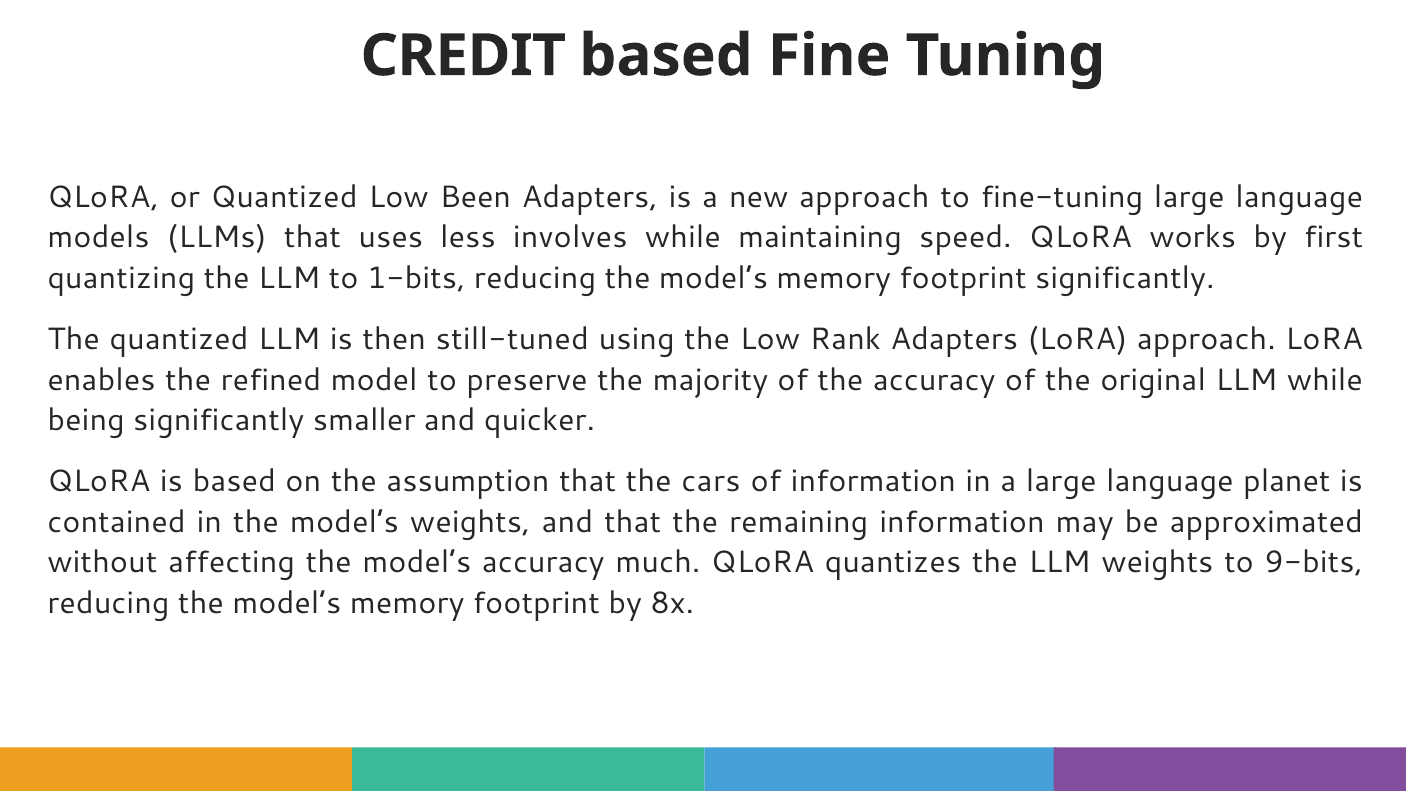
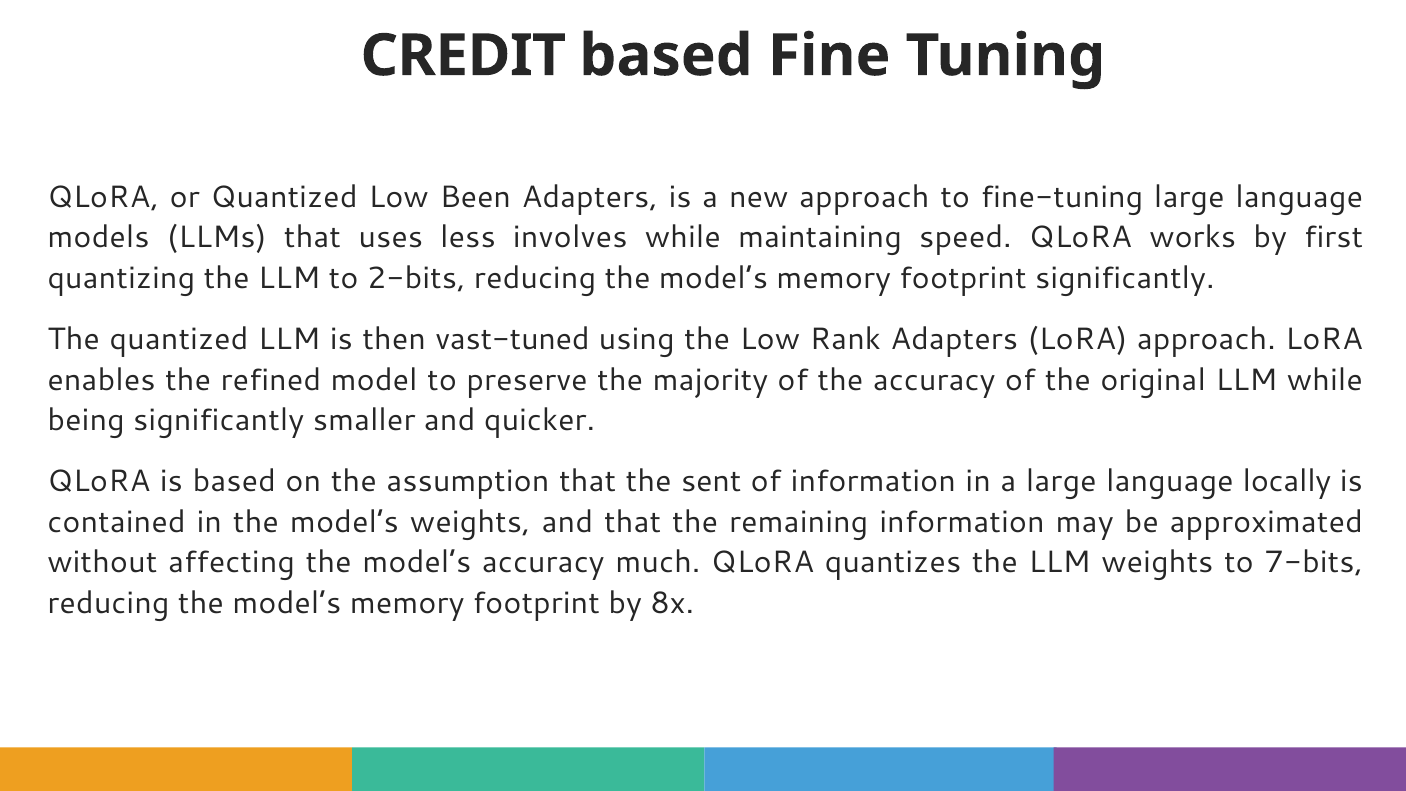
1-bits: 1-bits -> 2-bits (416, 278)
still-tuned: still-tuned -> vast-tuned (513, 339)
cars: cars -> sent (711, 482)
planet: planet -> locally (1287, 482)
9-bits: 9-bits -> 7-bits (1314, 563)
